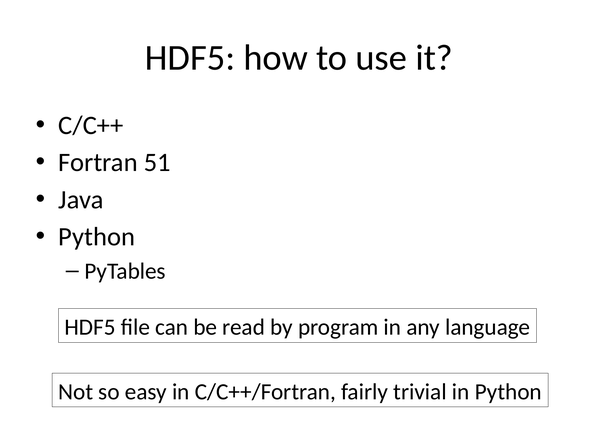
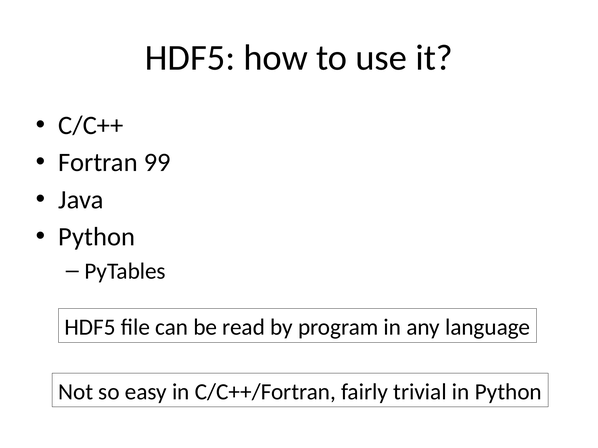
51: 51 -> 99 (157, 163)
